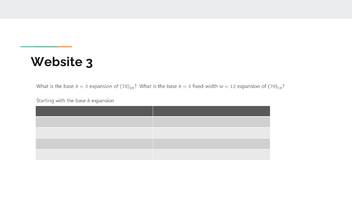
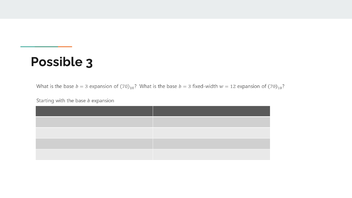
Website: Website -> Possible (57, 62)
